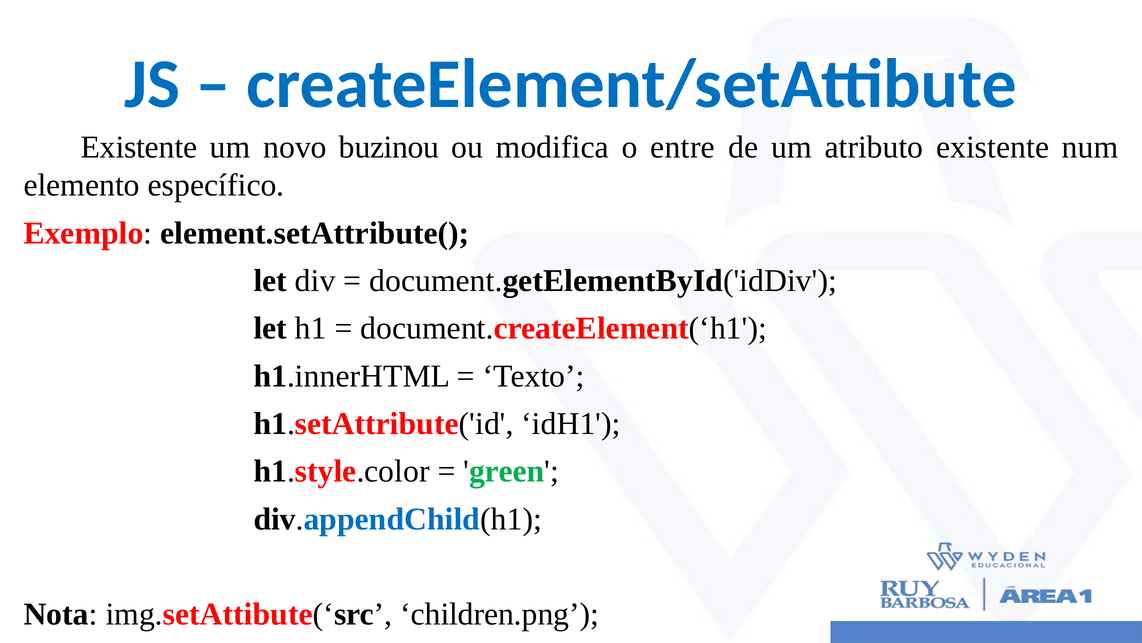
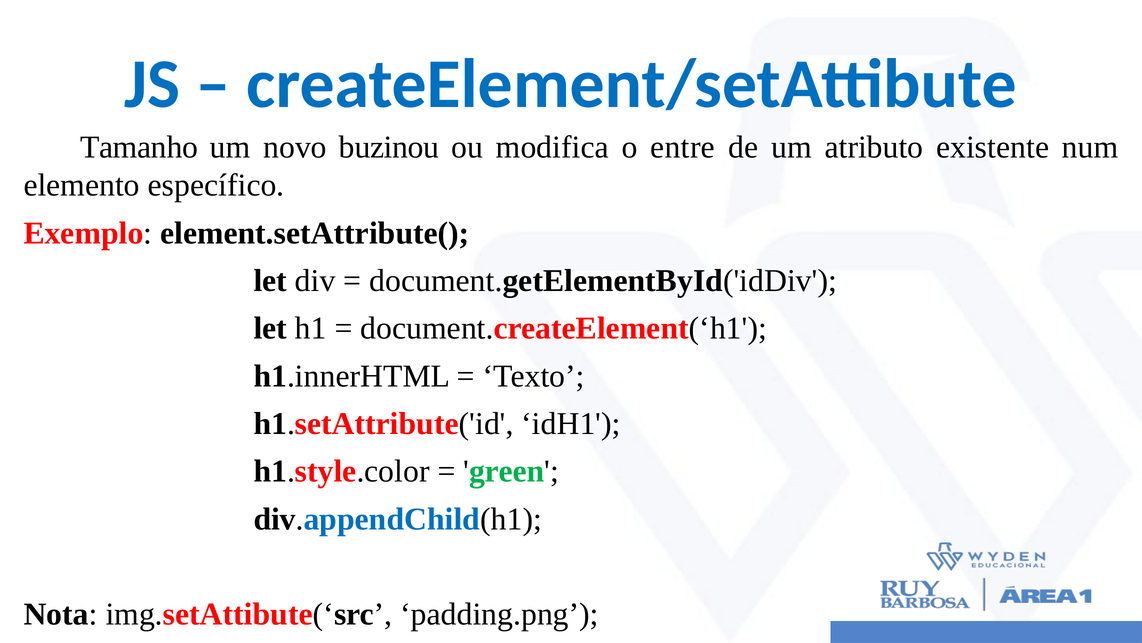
Existente: Existente -> Tamanho (139, 147)
children.png: children.png -> padding.png (500, 614)
